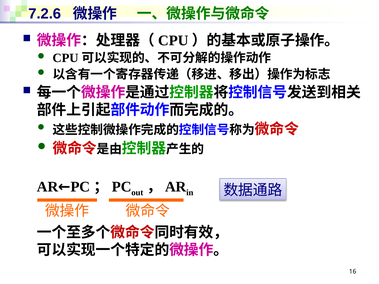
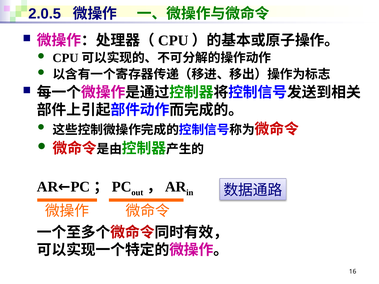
7.2.6: 7.2.6 -> 2.0.5 (45, 14)
